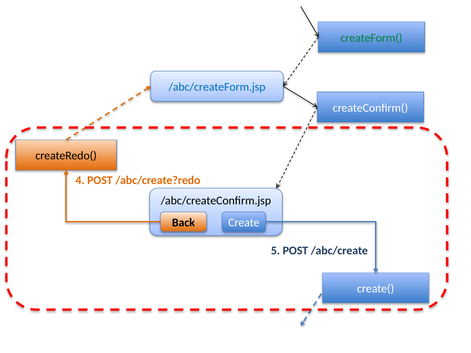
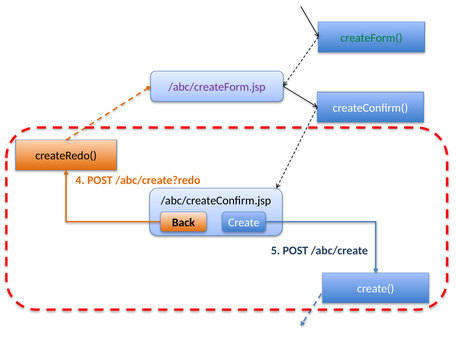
/abc/createForm.jsp colour: blue -> purple (217, 87)
